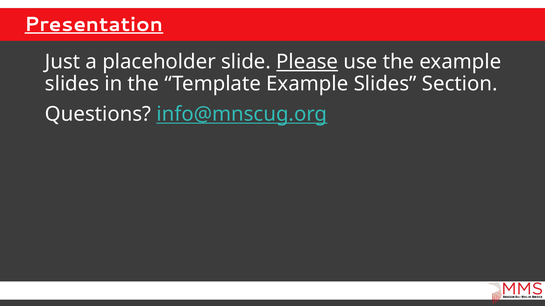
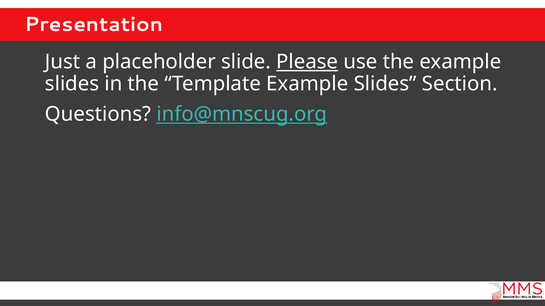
Presentation underline: present -> none (94, 24)
